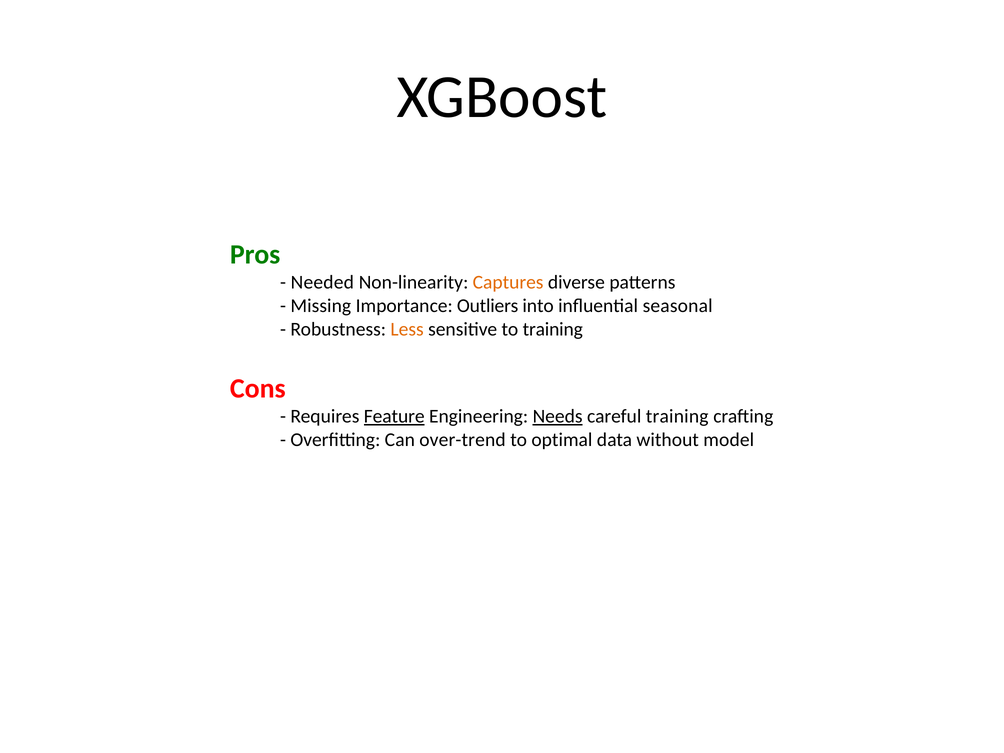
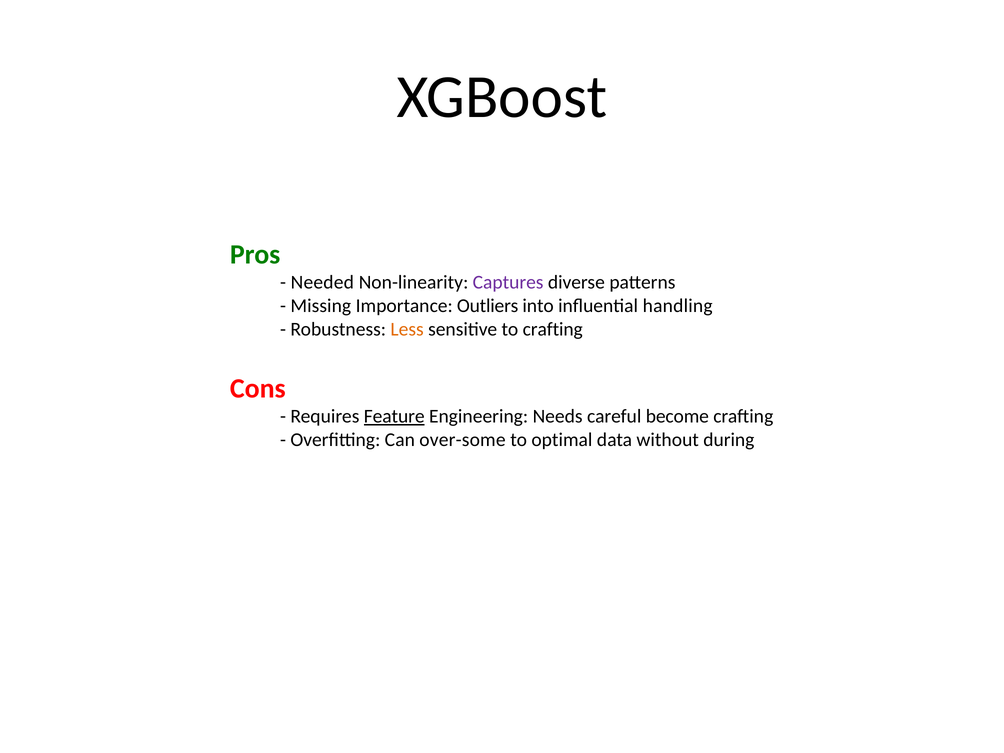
Captures colour: orange -> purple (508, 282)
seasonal: seasonal -> handling (678, 306)
to training: training -> crafting (553, 329)
Needs underline: present -> none (558, 416)
careful training: training -> become (677, 416)
over-trend: over-trend -> over-some (462, 440)
model: model -> during (729, 440)
